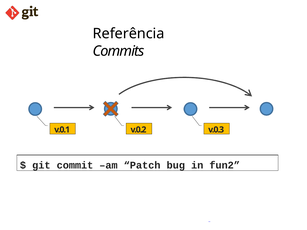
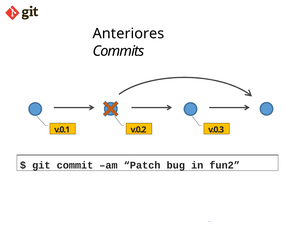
Referência: Referência -> Anteriores (129, 34)
